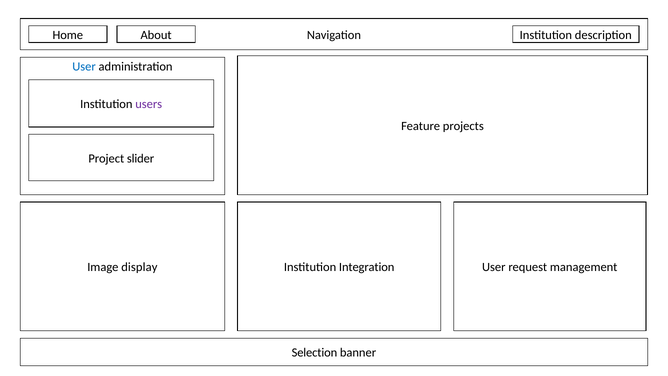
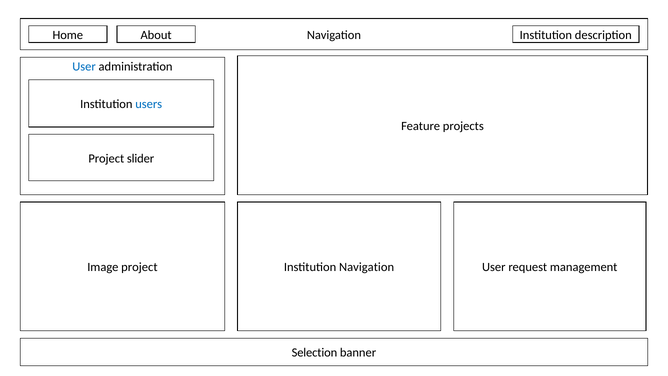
users colour: purple -> blue (149, 104)
Image display: display -> project (139, 267)
Institution Integration: Integration -> Navigation (367, 267)
